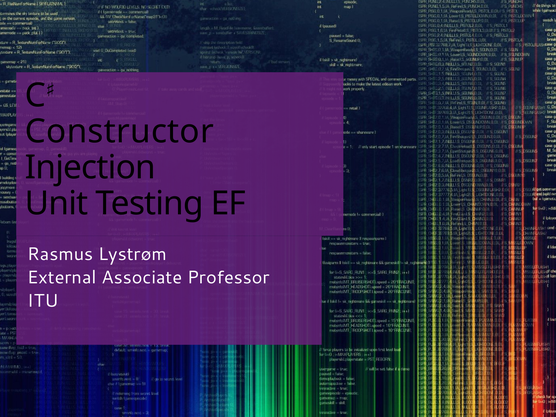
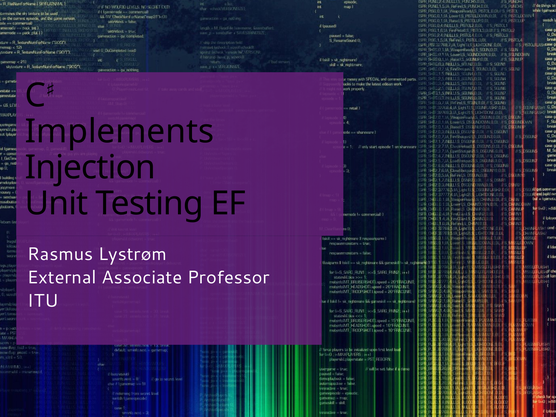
Constructor: Constructor -> Implements (120, 131)
